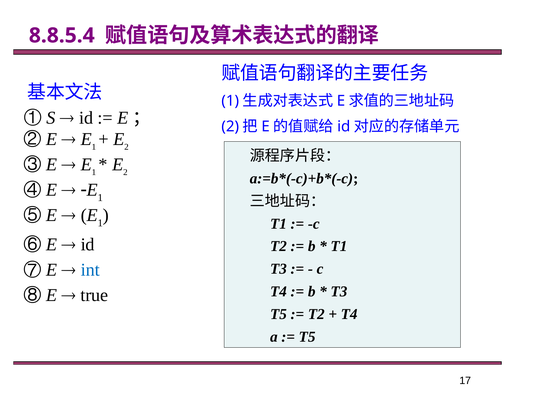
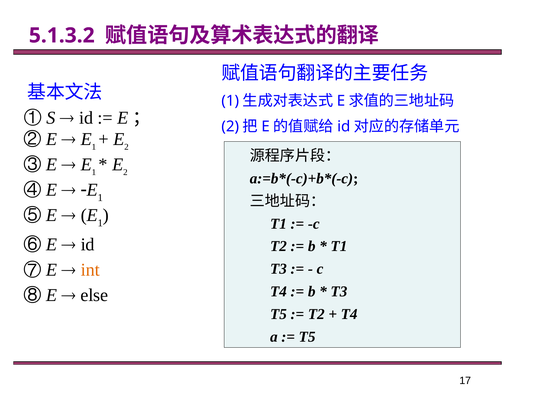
8.8.5.4: 8.8.5.4 -> 5.1.3.2 (62, 35)
int colour: blue -> orange (90, 269)
true: true -> else (94, 295)
